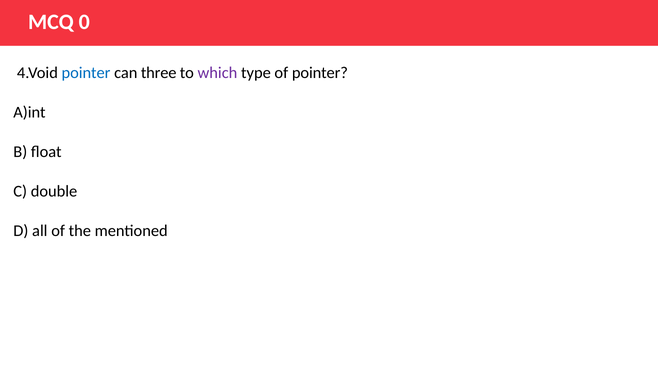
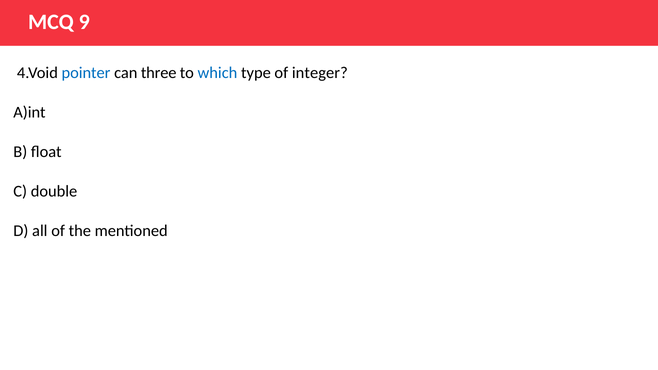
0: 0 -> 9 (84, 22)
which colour: purple -> blue (217, 73)
of pointer: pointer -> integer (320, 73)
